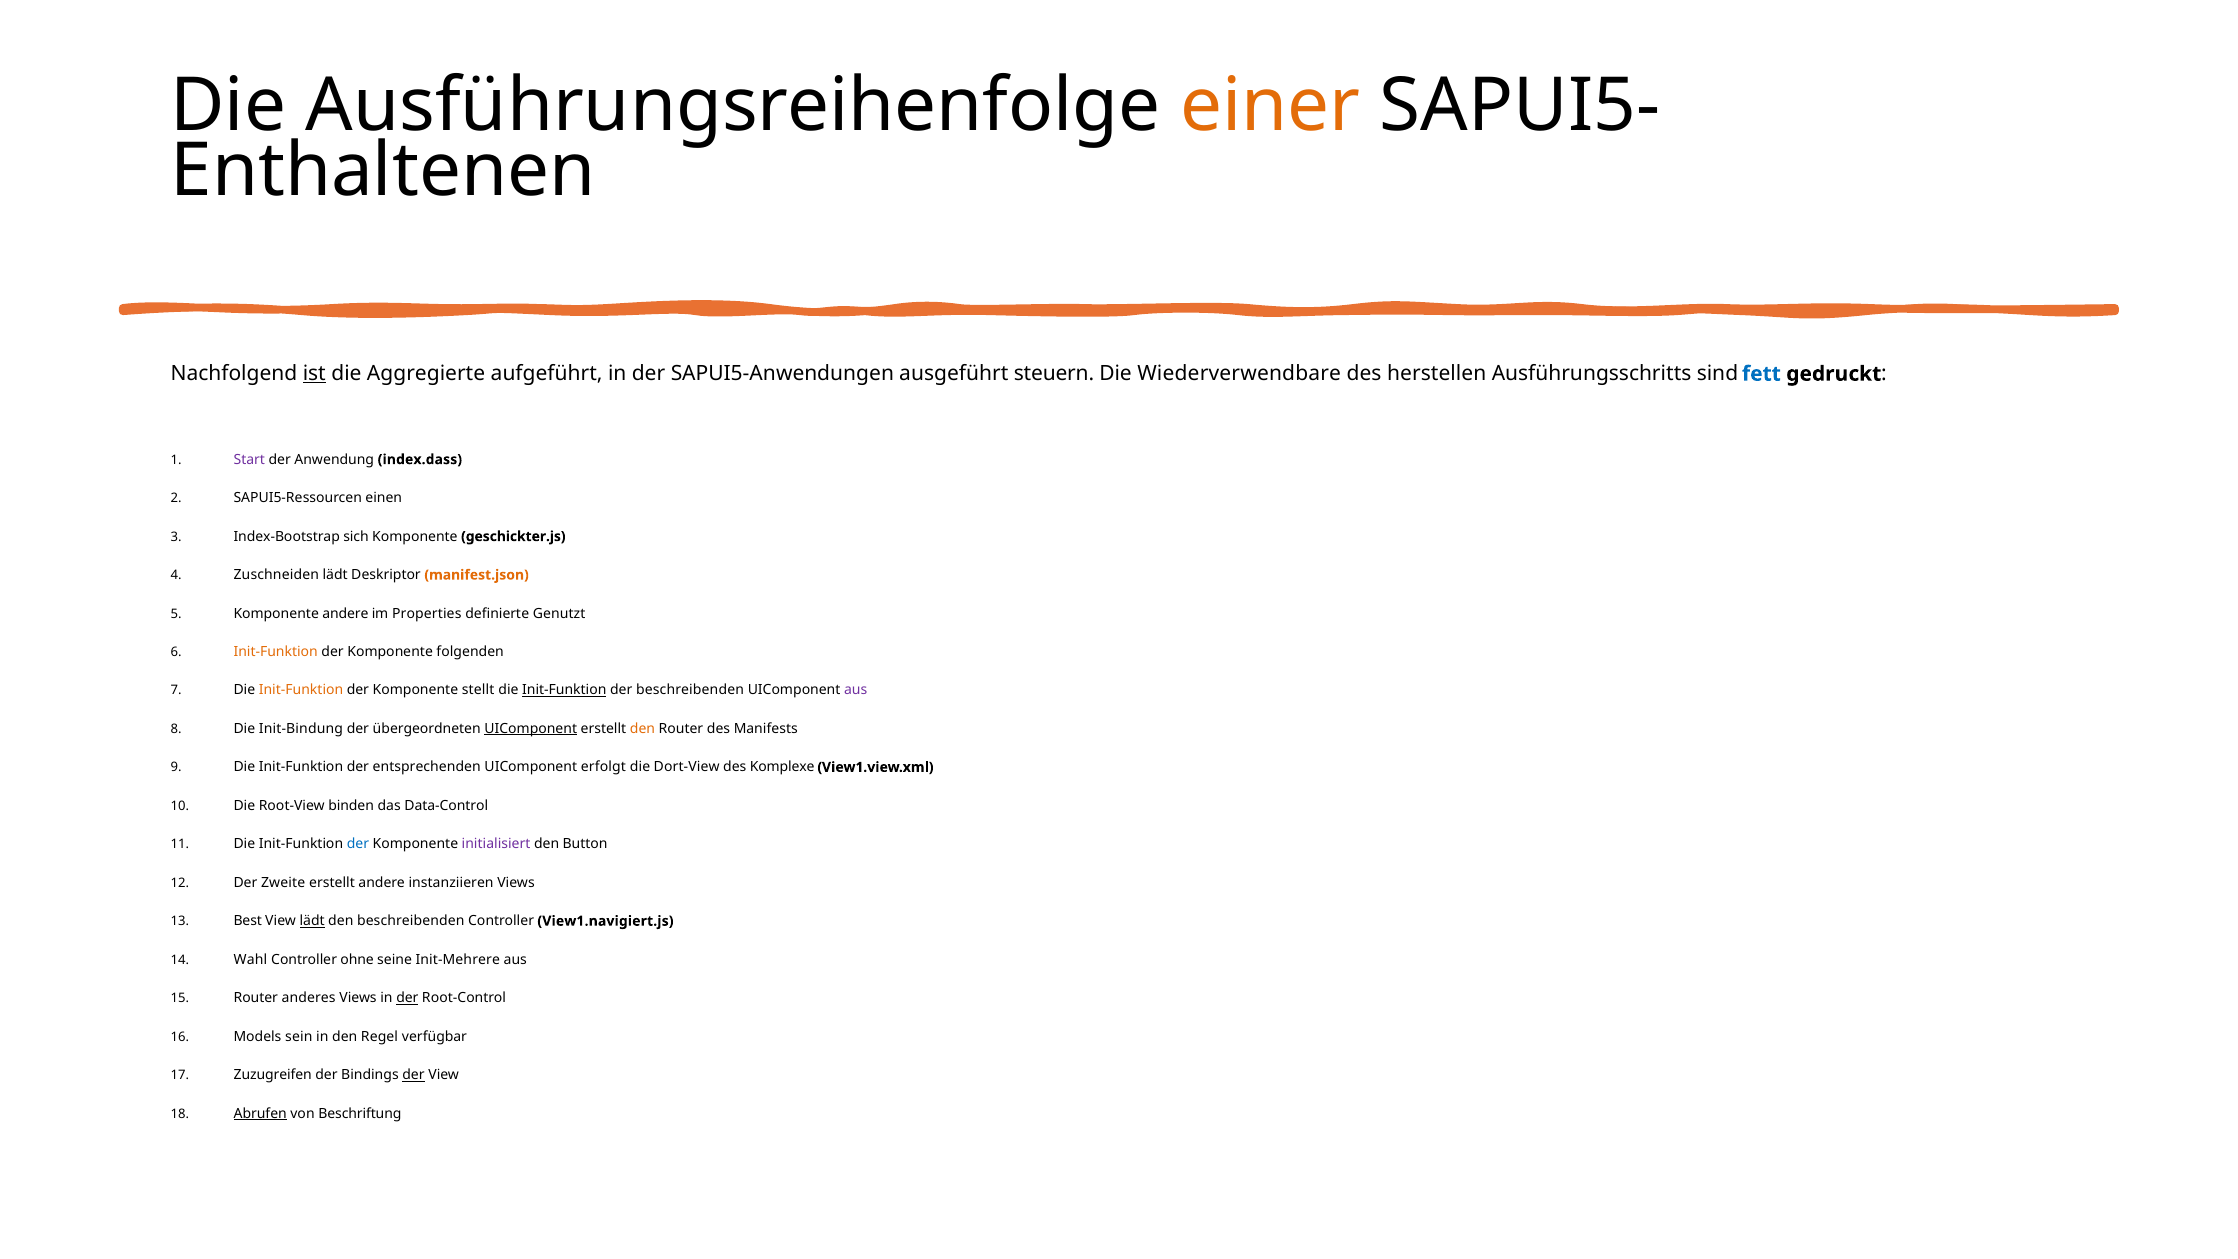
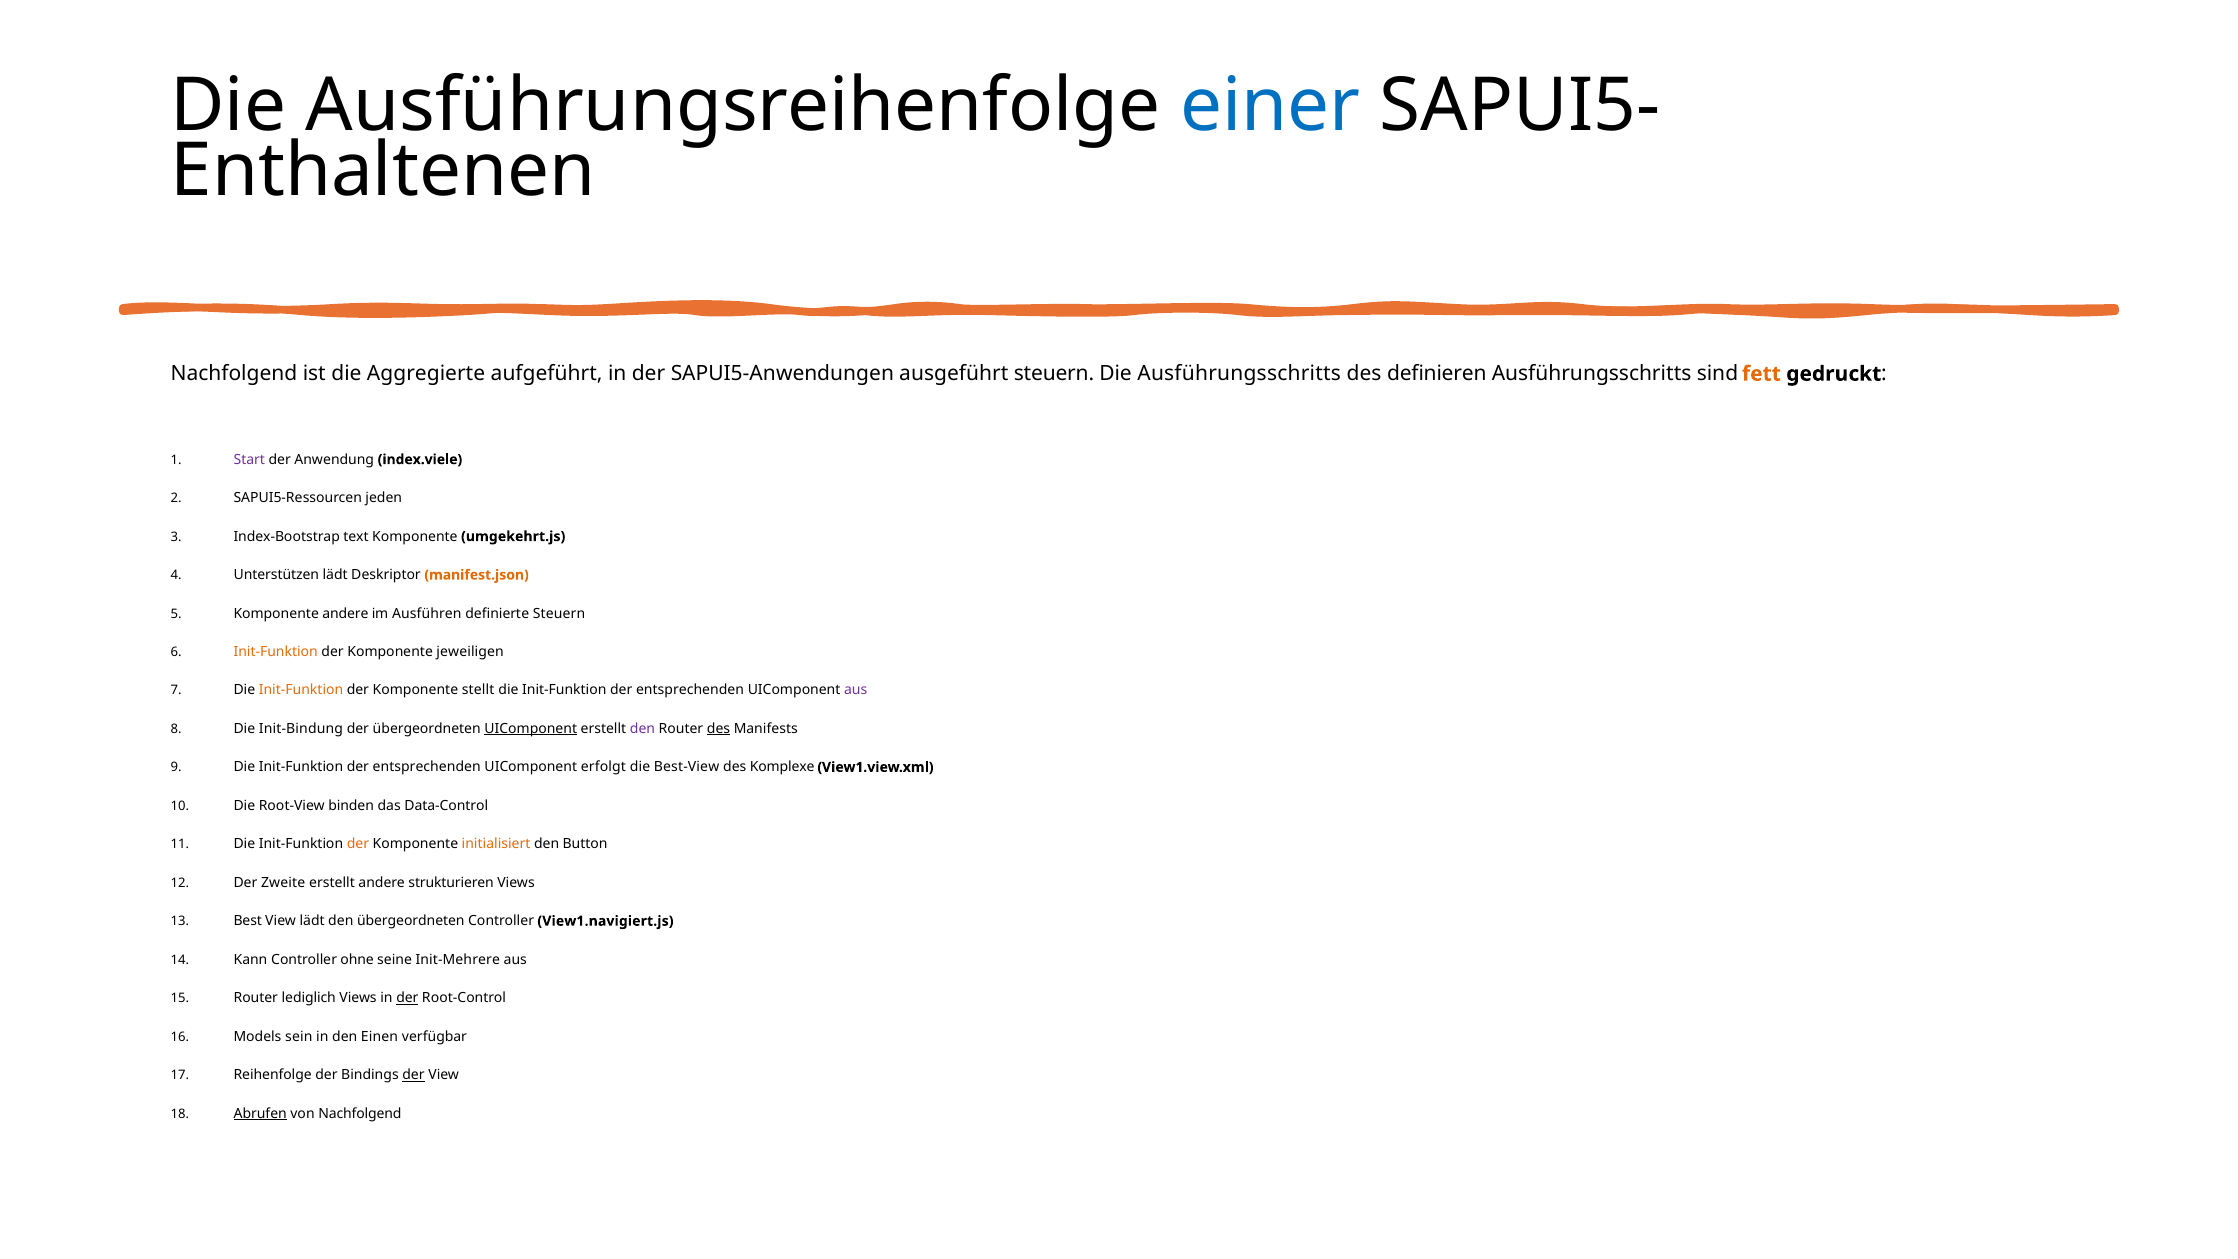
einer colour: orange -> blue (1270, 106)
ist underline: present -> none (314, 374)
Die Wiederverwendbare: Wiederverwendbare -> Ausführungsschritts (1239, 374)
herstellen: herstellen -> definieren (1437, 374)
fett colour: blue -> orange (1761, 374)
index.dass: index.dass -> index.viele (420, 459)
einen: einen -> jeden (384, 498)
sich: sich -> text (356, 536)
geschickter.js: geschickter.js -> umgekehrt.js (513, 536)
Zuschneiden: Zuschneiden -> Unterstützen (276, 575)
Properties: Properties -> Ausführen (427, 613)
definierte Genutzt: Genutzt -> Steuern (559, 613)
folgenden: folgenden -> jeweiligen (470, 652)
Init-Funktion underline: present -> none (564, 690)
beschreibenden: beschreibenden -> entsprechenden (690, 690)
den colour: orange -> purple (643, 729)
des underline: none -> present (719, 729)
Dort-View: Dort-View -> Best-View (687, 767)
der colour: blue -> orange (358, 844)
initialisiert colour: purple -> orange (496, 844)
instanziieren: instanziieren -> strukturieren (451, 883)
lädt underline: present -> none (312, 921)
den beschreibenden: beschreibenden -> übergeordneten (411, 921)
Wahl: Wahl -> Kann (250, 959)
anderes: anderes -> lediglich (309, 998)
Regel: Regel -> Einen (380, 1036)
Zuzugreifen: Zuzugreifen -> Reihenfolge (273, 1075)
von Beschriftung: Beschriftung -> Nachfolgend (360, 1113)
